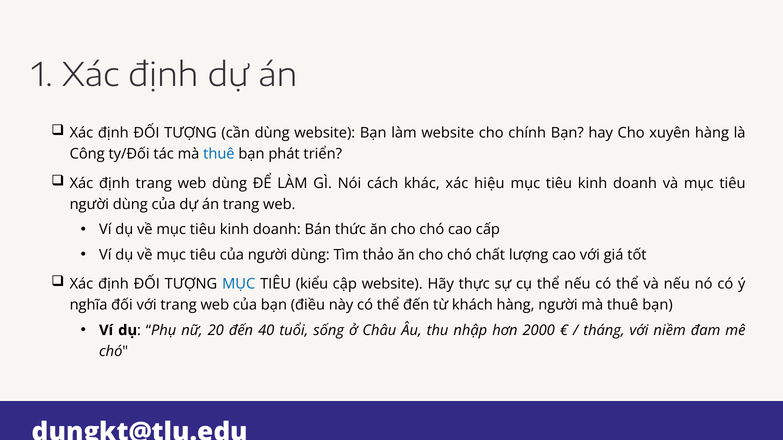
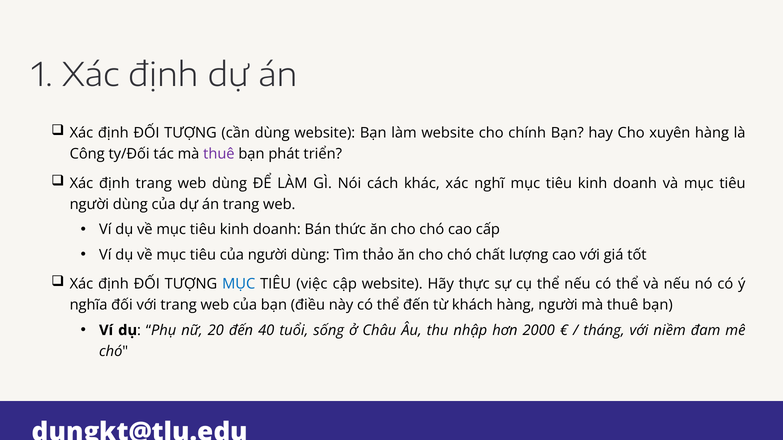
thuê colour: blue -> purple (219, 154)
hiệu: hiệu -> nghĩ (489, 183)
kiểu: kiểu -> việc (312, 284)
